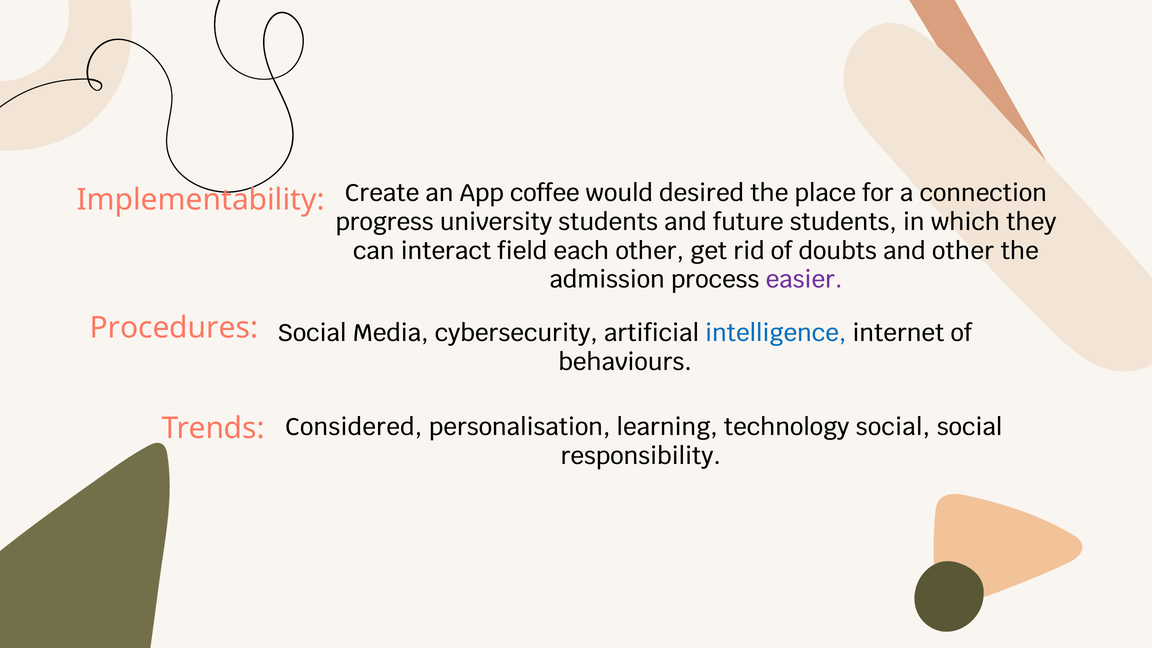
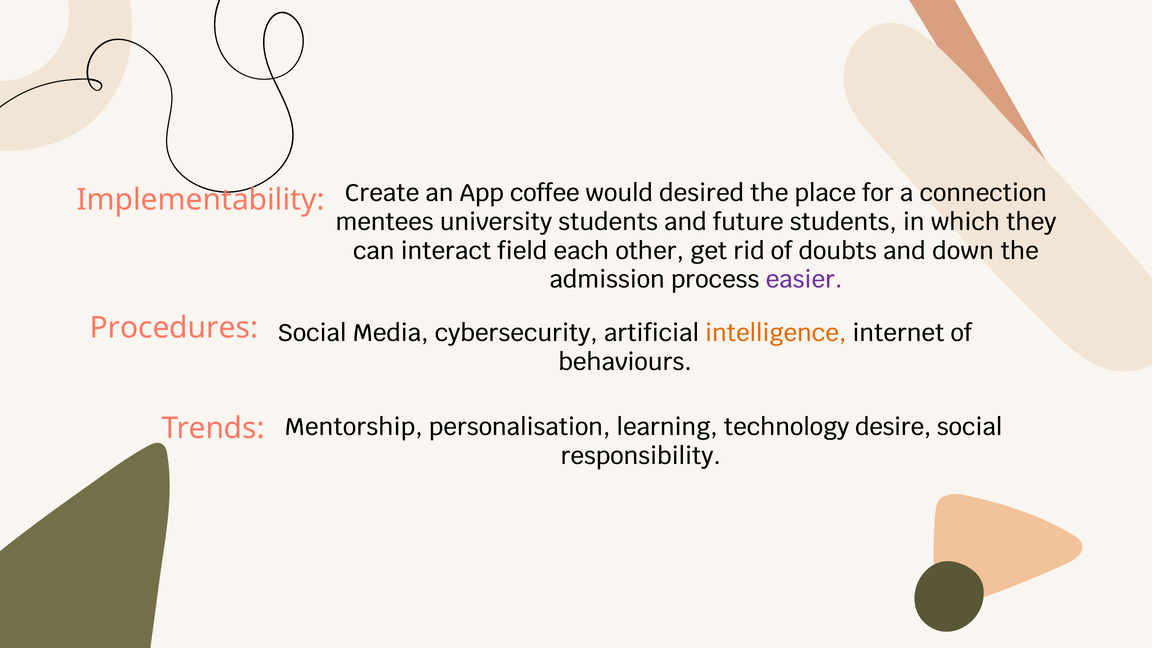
progress: progress -> mentees (385, 222)
and other: other -> down (963, 251)
intelligence colour: blue -> orange (776, 333)
Considered: Considered -> Mentorship (354, 427)
technology social: social -> desire (893, 427)
